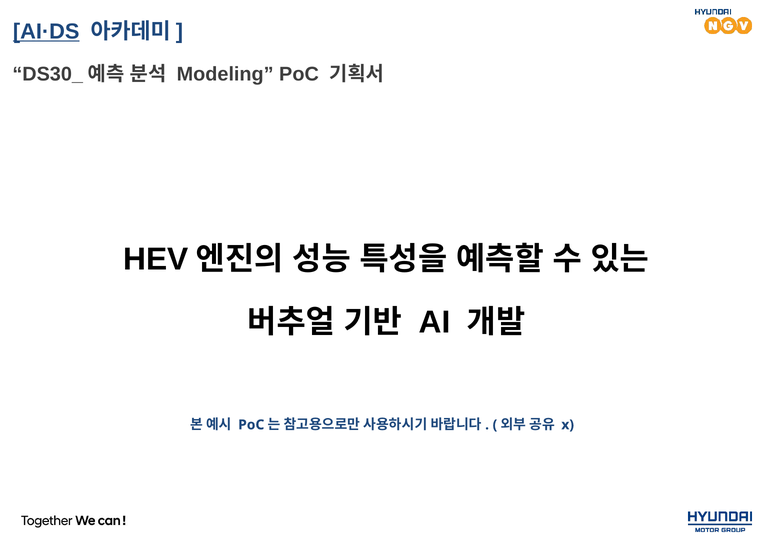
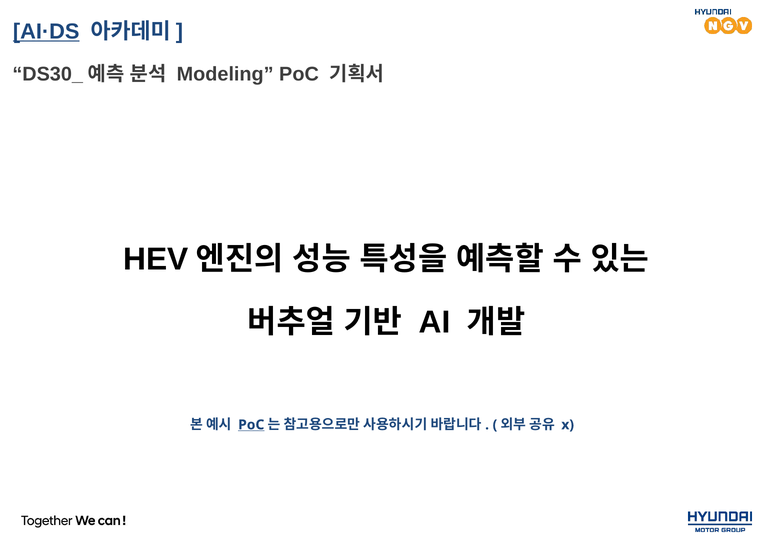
PoC underline: none -> present (251, 425)
